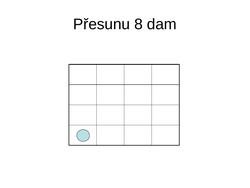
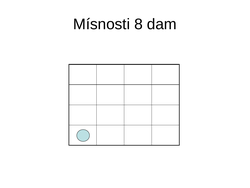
Přesunu: Přesunu -> Mísnosti (102, 24)
